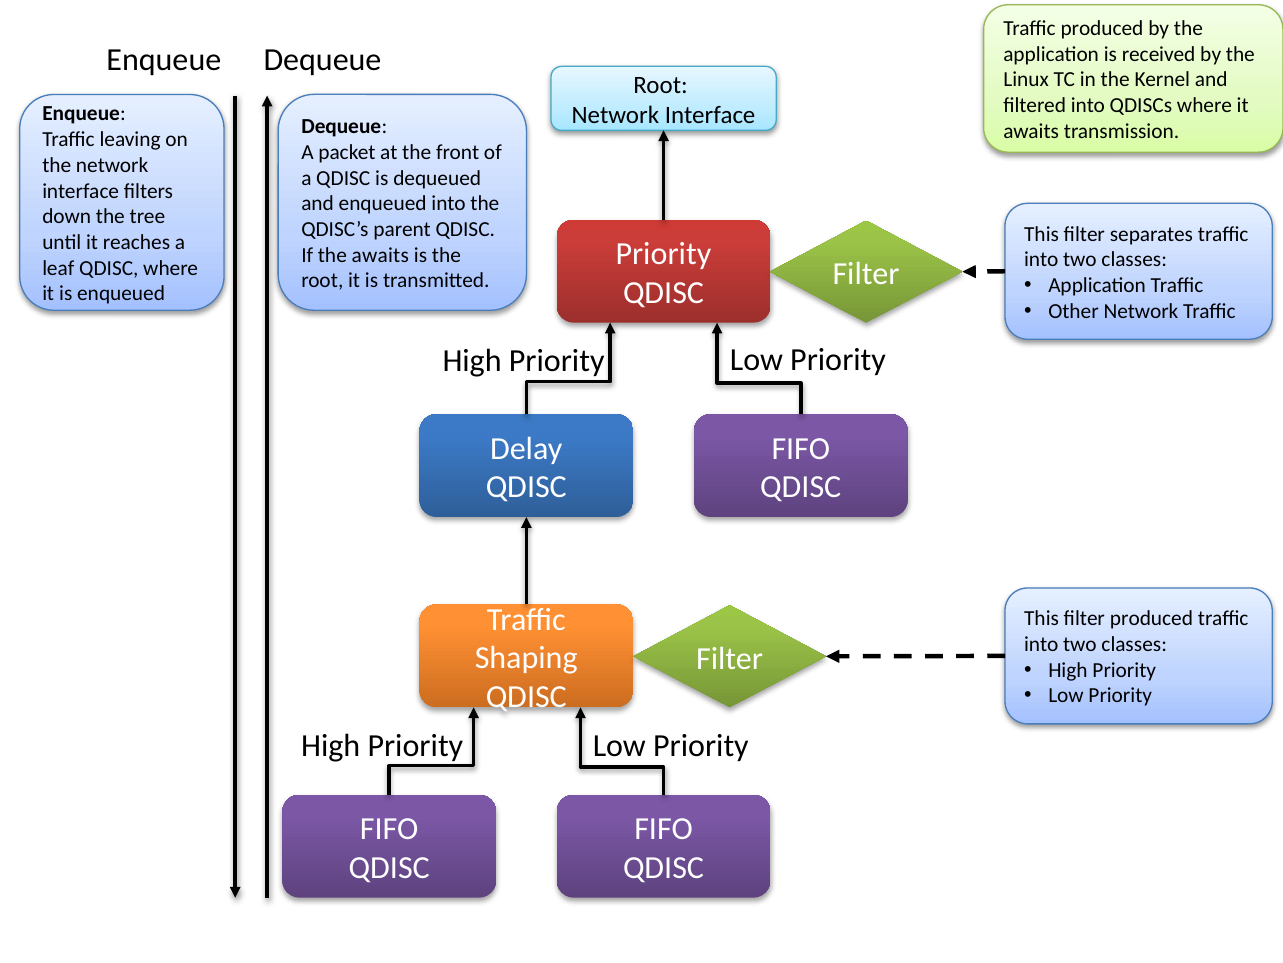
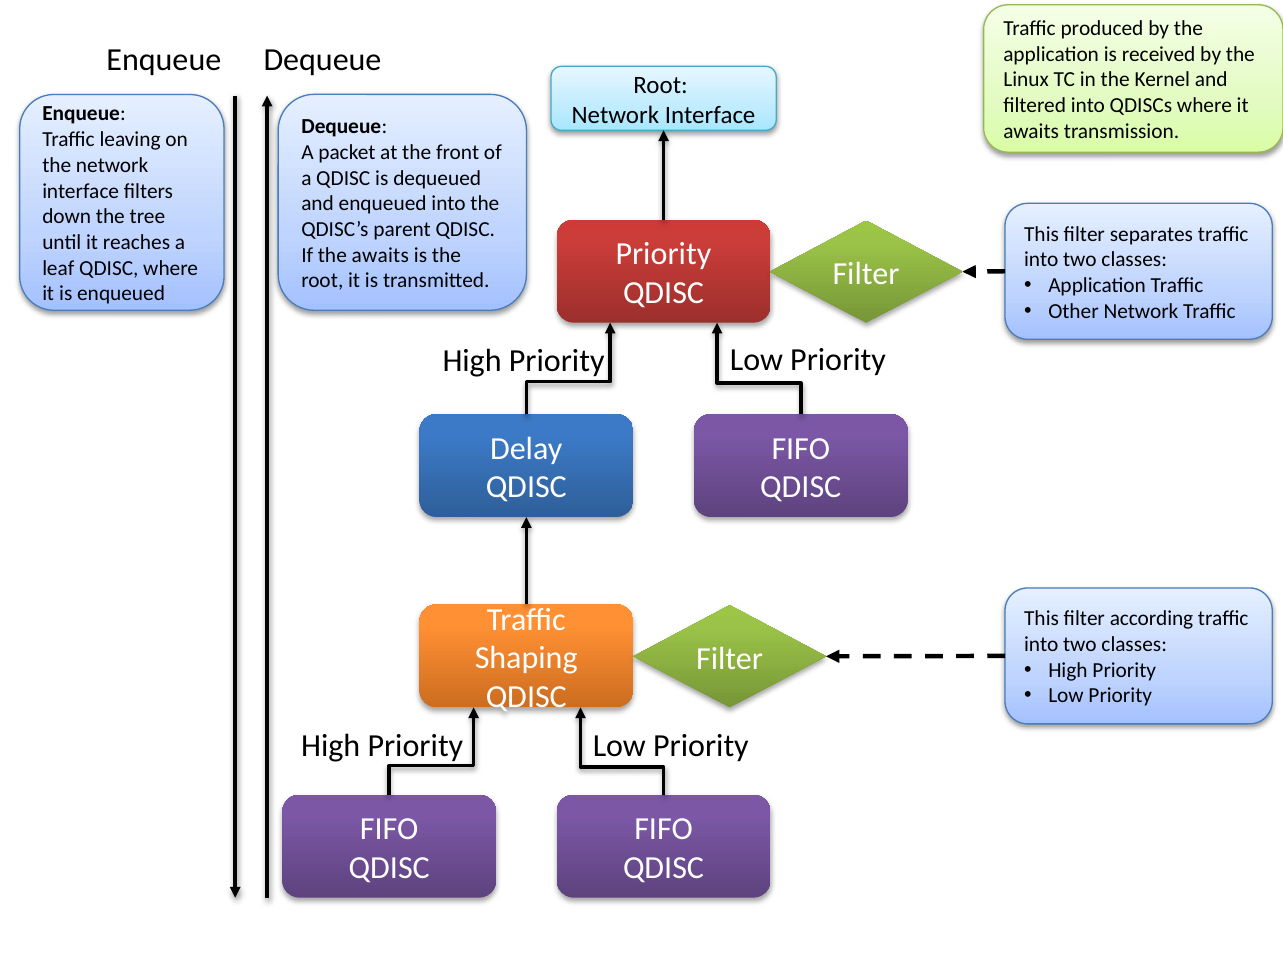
filter produced: produced -> according (1152, 618)
